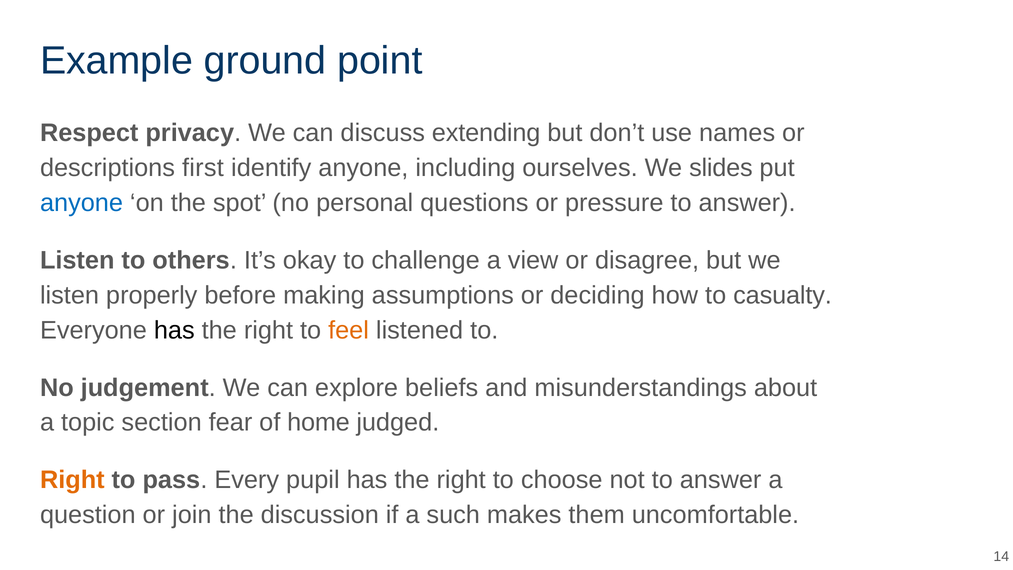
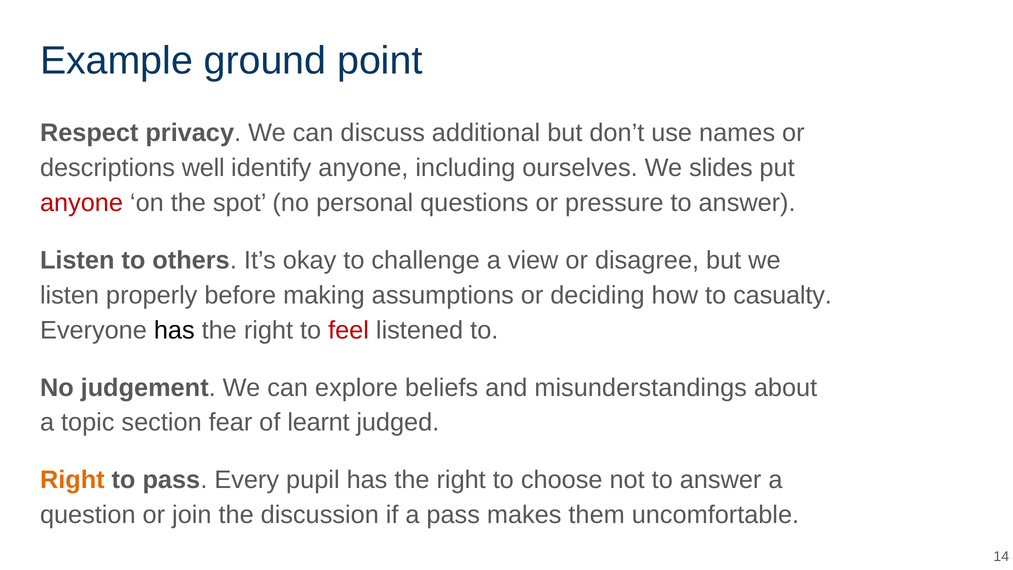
extending: extending -> additional (486, 133)
first: first -> well (203, 168)
anyone colour: blue -> red (82, 203)
feel colour: orange -> red (349, 330)
home: home -> learnt (318, 422)
a such: such -> pass (453, 515)
